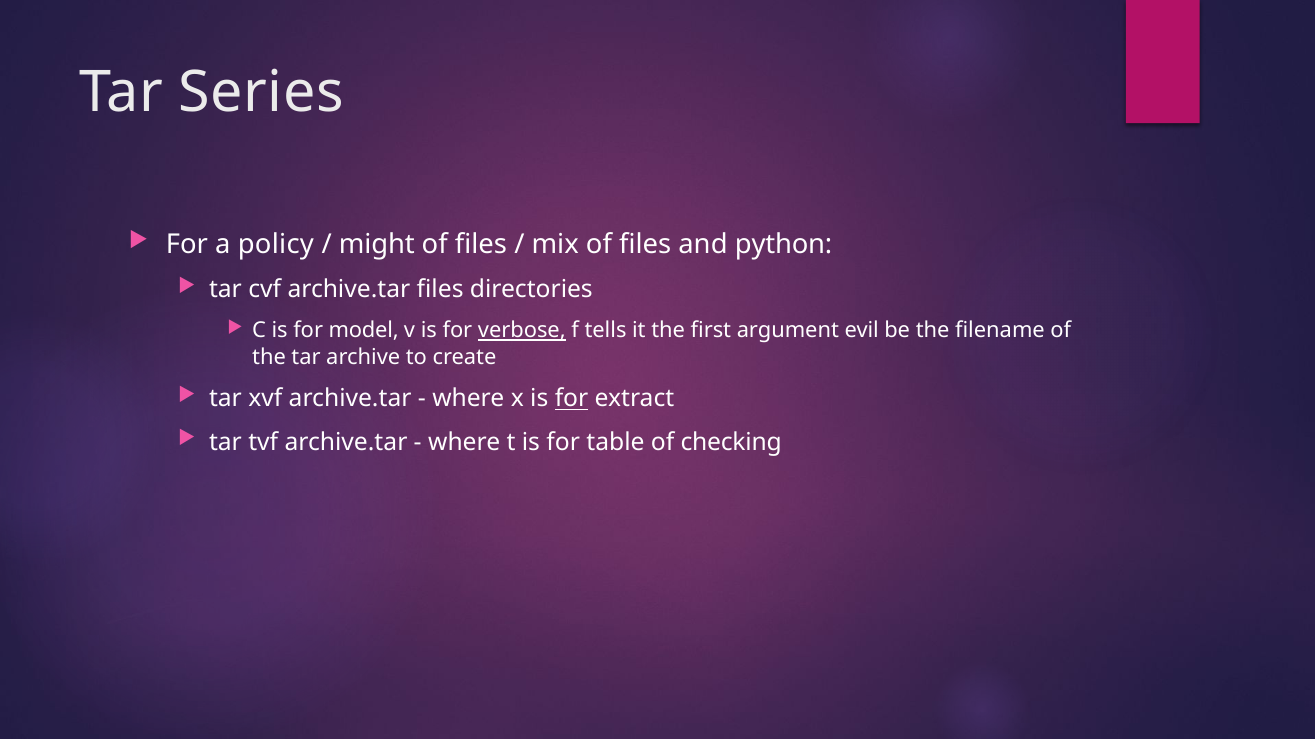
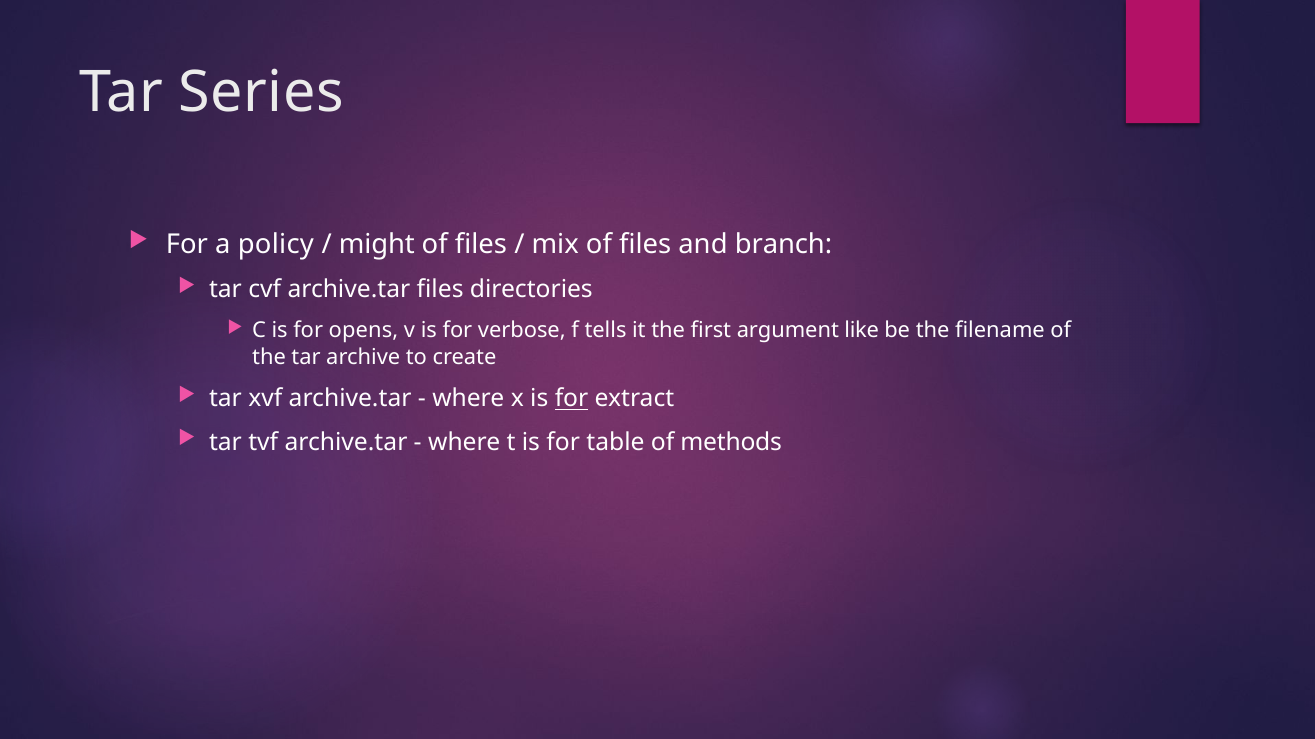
python: python -> branch (784, 245)
model: model -> opens (363, 331)
verbose underline: present -> none (522, 331)
evil: evil -> like (862, 331)
checking: checking -> methods (731, 442)
